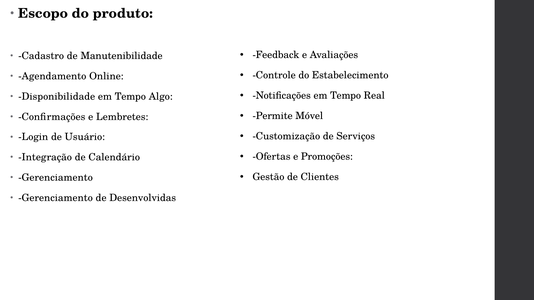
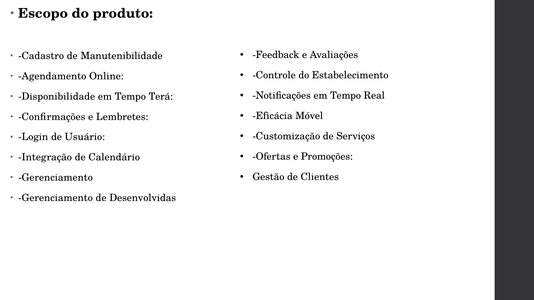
Algo: Algo -> Terá (161, 97)
Permite: Permite -> Eficácia (273, 116)
